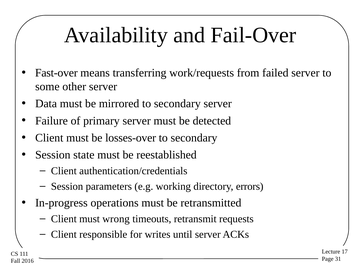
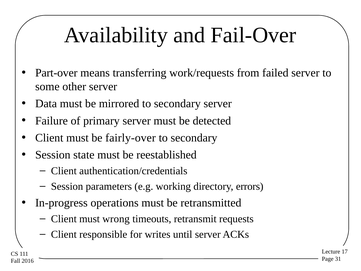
Fast-over: Fast-over -> Part-over (56, 73)
losses-over: losses-over -> fairly-over (131, 138)
